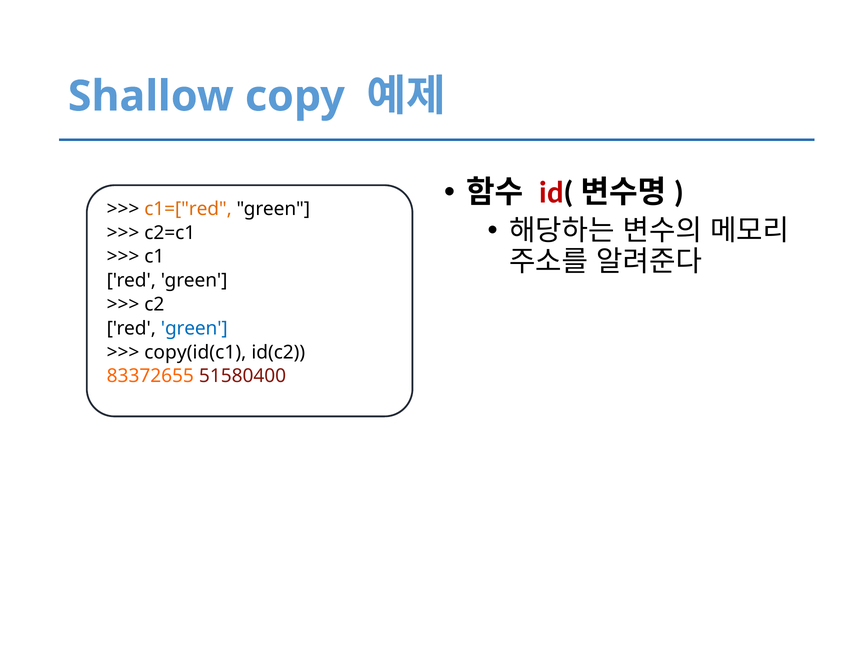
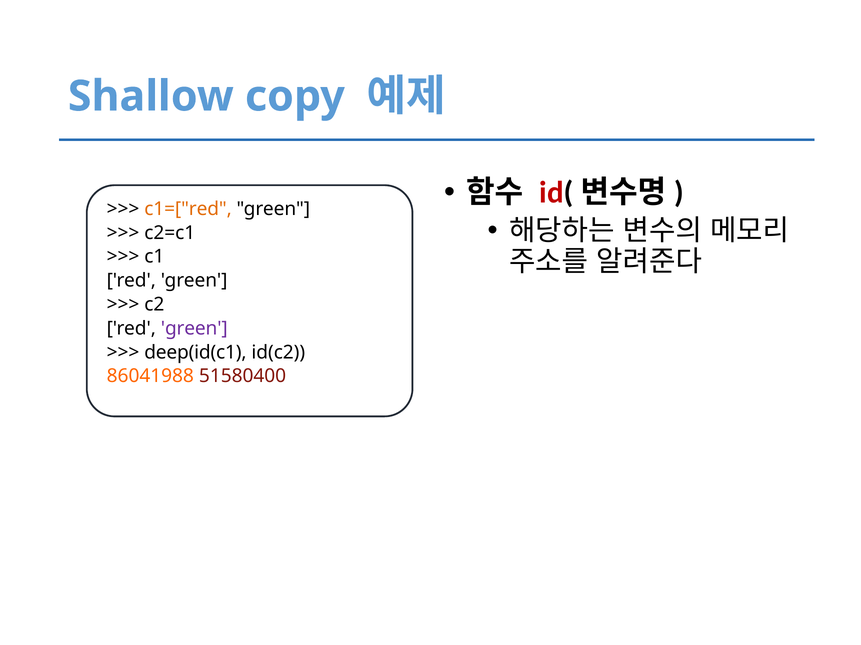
green colour: blue -> purple (194, 329)
copy(id(c1: copy(id(c1 -> deep(id(c1 (195, 353)
83372655: 83372655 -> 86041988 (150, 377)
